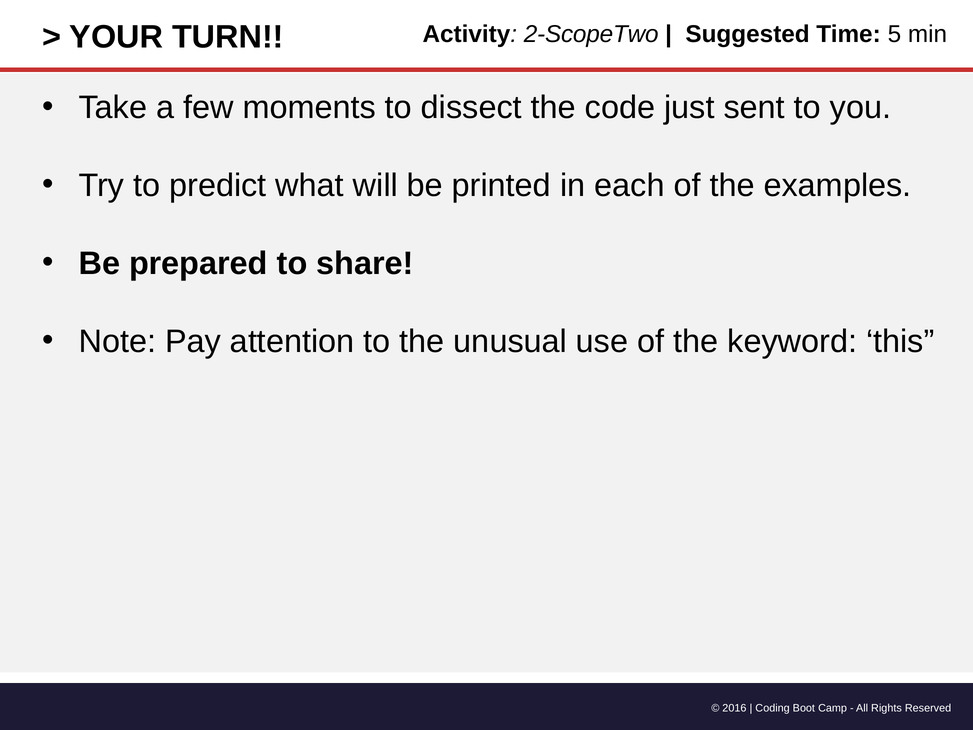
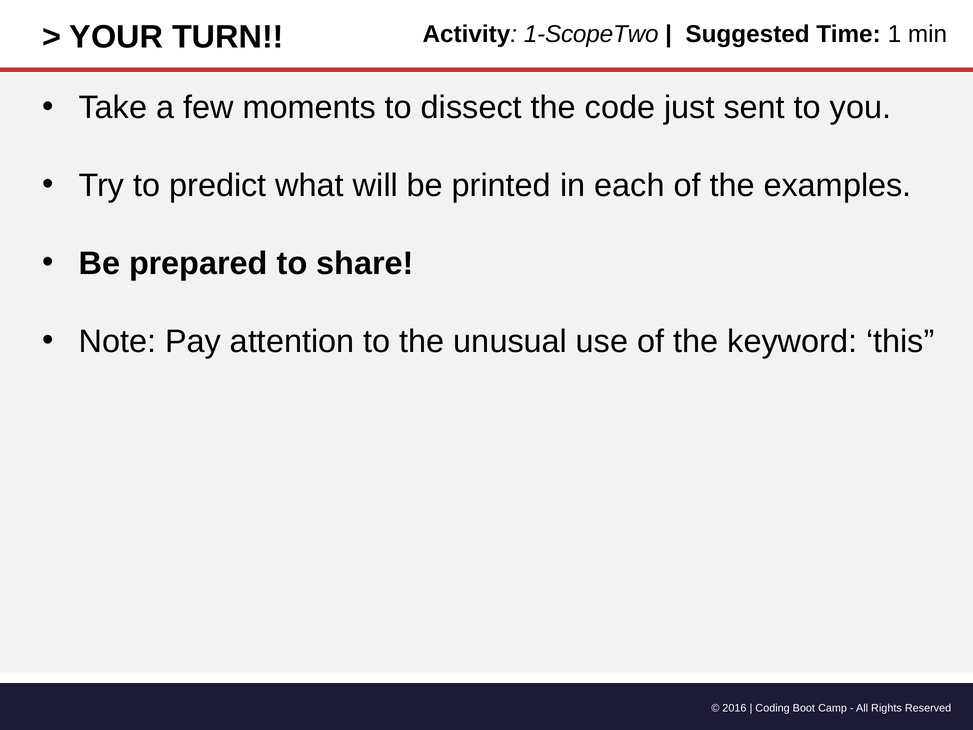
2-ScopeTwo: 2-ScopeTwo -> 1-ScopeTwo (591, 34)
5: 5 -> 1 (894, 34)
